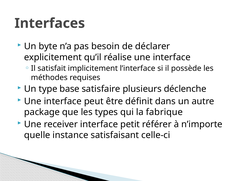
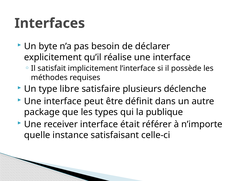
base: base -> libre (69, 89)
fabrique: fabrique -> publique (164, 112)
petit: petit -> était (130, 125)
